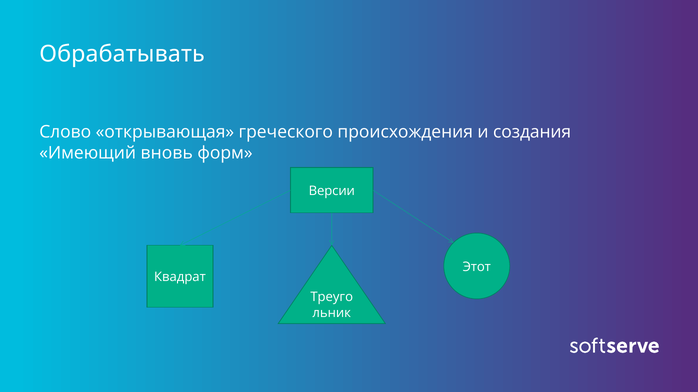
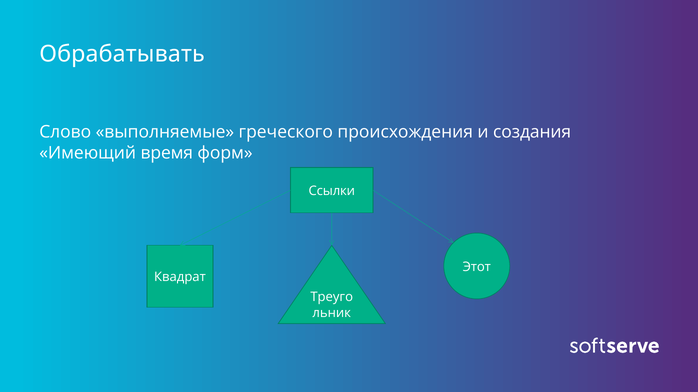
открывающая: открывающая -> выполняемые (165, 132)
вновь: вновь -> время (167, 153)
Версии: Версии -> Ссылки (332, 191)
